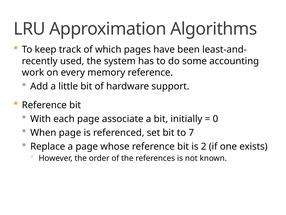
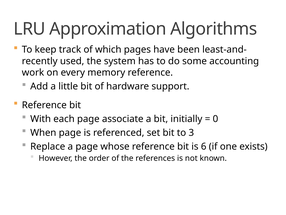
7: 7 -> 3 (191, 132)
2: 2 -> 6 (204, 146)
